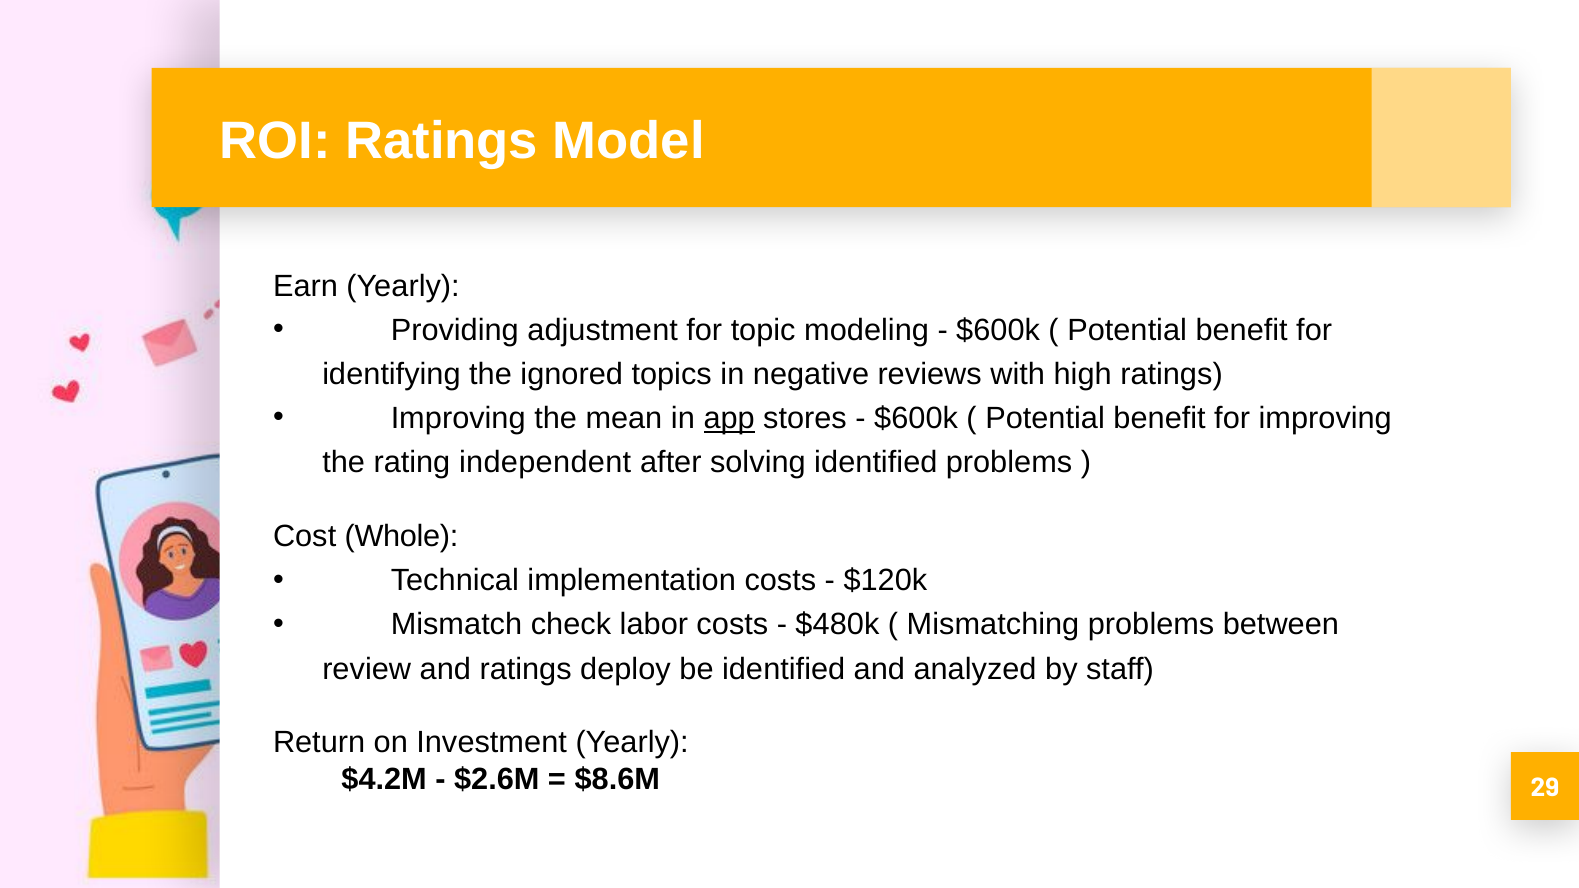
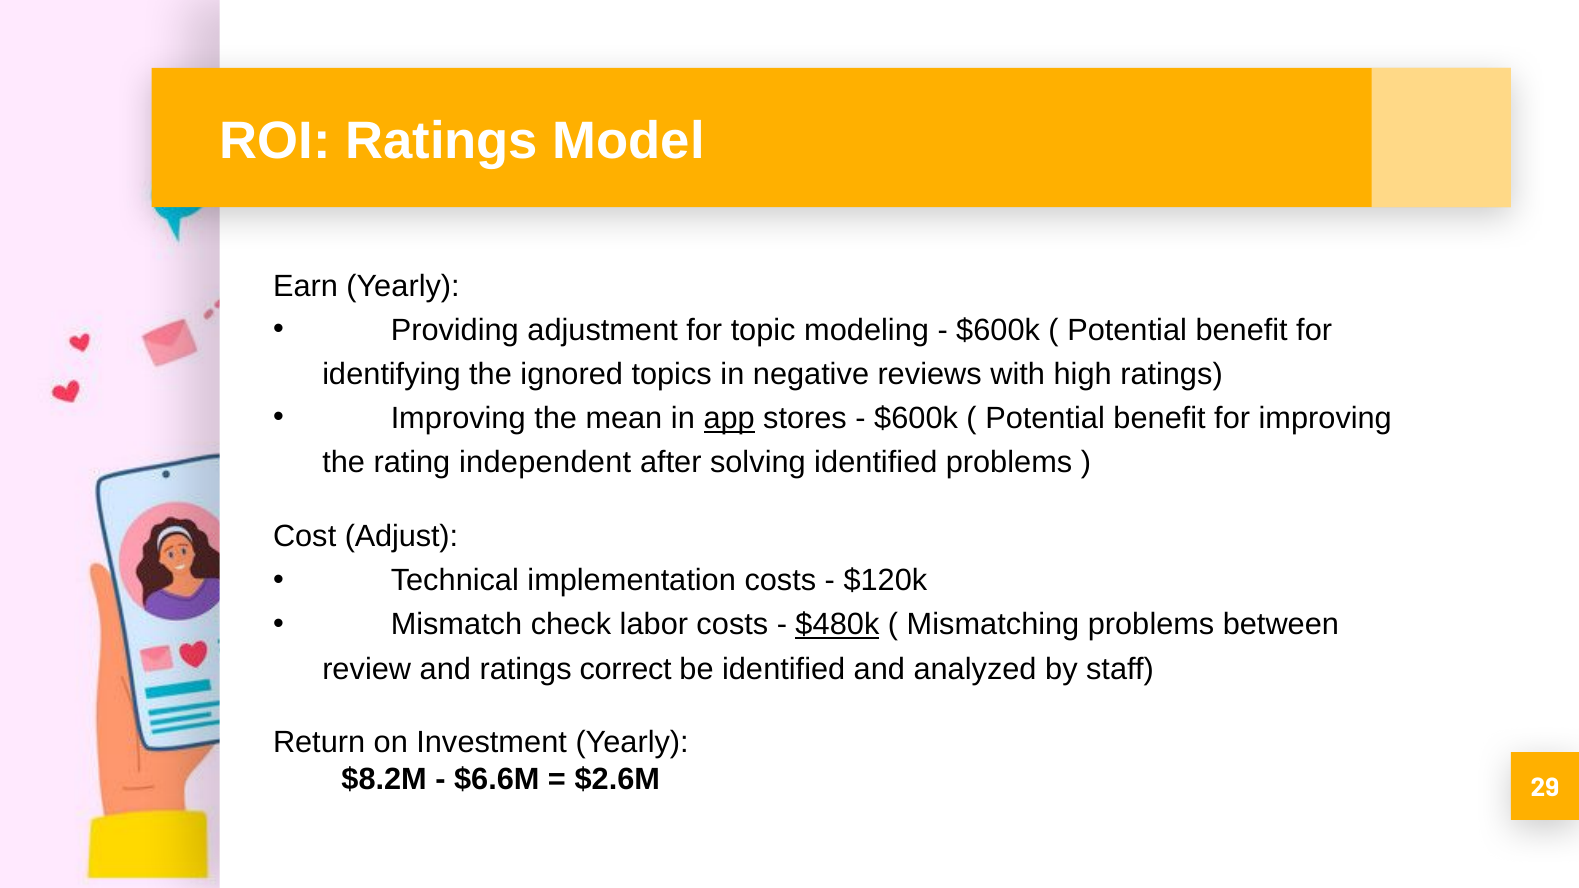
Whole: Whole -> Adjust (401, 536)
$480k underline: none -> present (837, 625)
deploy: deploy -> correct (626, 669)
$4.2M: $4.2M -> $8.2M (384, 780)
$2.6M: $2.6M -> $6.6M (497, 780)
$8.6M: $8.6M -> $2.6M (617, 780)
